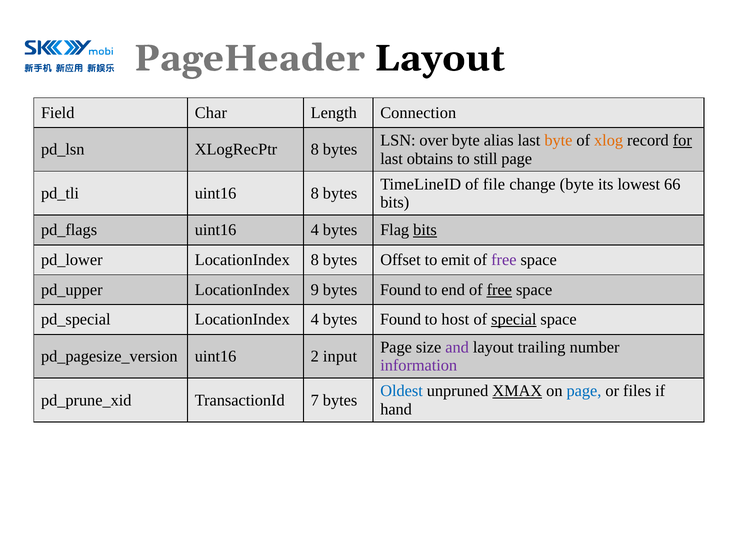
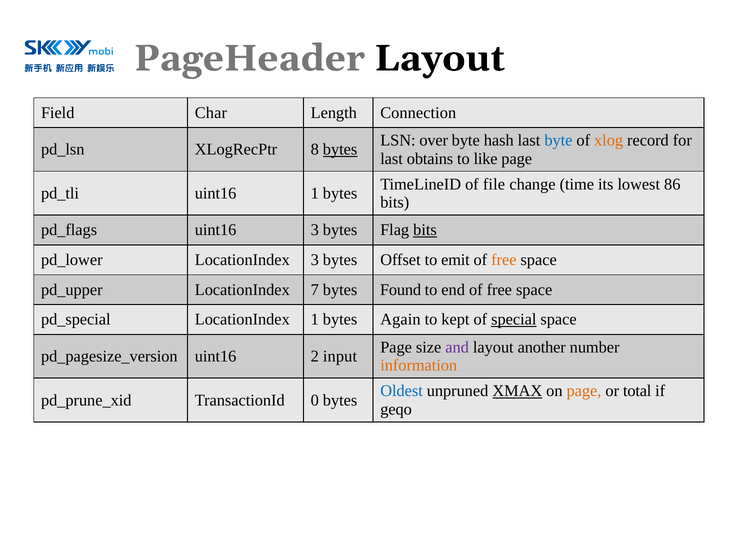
alias: alias -> hash (499, 140)
byte colour: orange -> blue (558, 140)
for underline: present -> none (682, 140)
bytes underline: none -> present (340, 150)
still: still -> like (486, 159)
change byte: byte -> time (577, 184)
66: 66 -> 86 (672, 184)
uint16 8: 8 -> 1 (315, 193)
uint16 4: 4 -> 3 (315, 230)
LocationIndex 8: 8 -> 3 (315, 260)
free colour: purple -> orange (504, 260)
9: 9 -> 7 (315, 290)
free underline: present -> none (499, 290)
LocationIndex 4: 4 -> 1 (315, 320)
Found: Found -> Again (400, 320)
host: host -> kept (455, 320)
trailing: trailing -> another (542, 347)
information colour: purple -> orange (419, 365)
page colour: blue -> orange (584, 391)
files: files -> total (637, 391)
7: 7 -> 0 (315, 400)
hand: hand -> geqo (396, 409)
